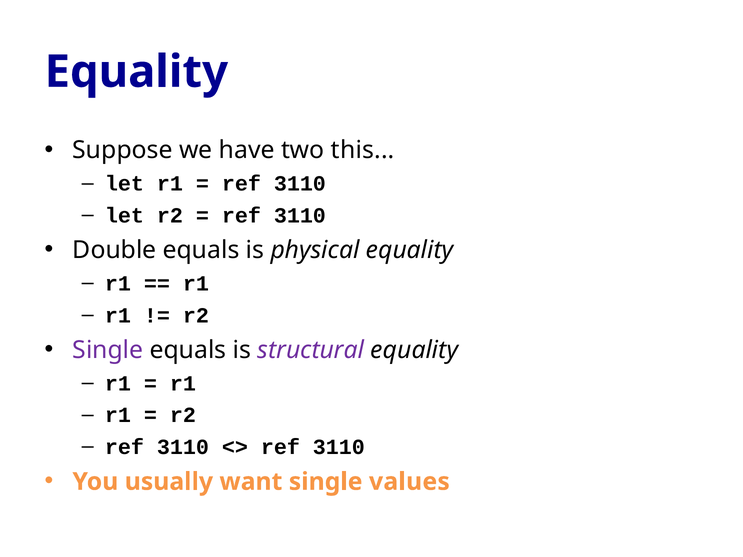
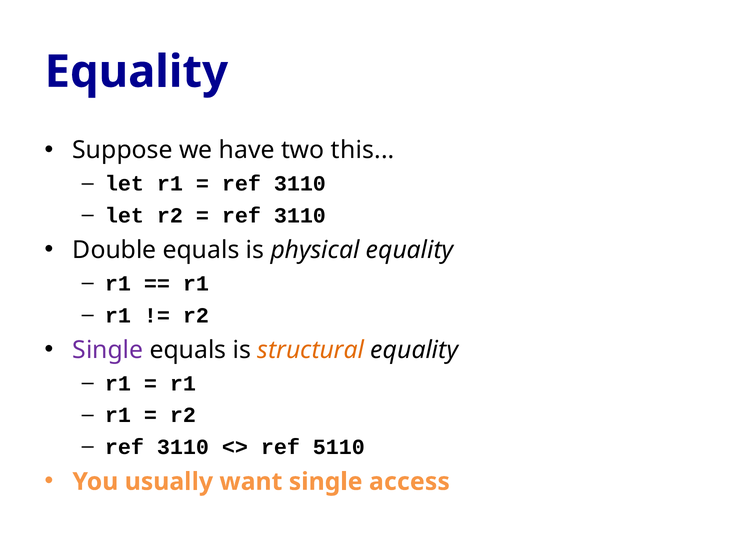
structural colour: purple -> orange (311, 350)
3110: 3110 -> 5110 (339, 447)
values: values -> access (409, 482)
